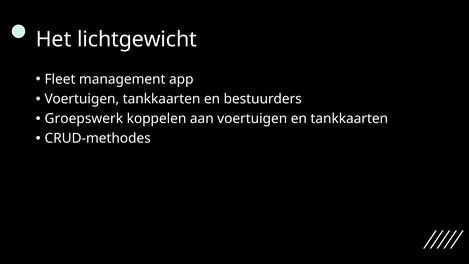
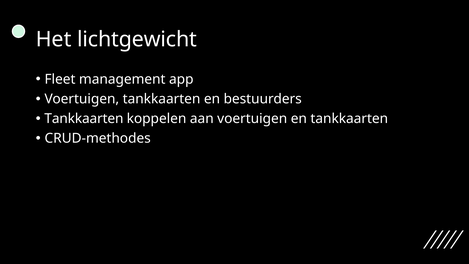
Groepswerk: Groepswerk -> Tankkaarten (84, 119)
